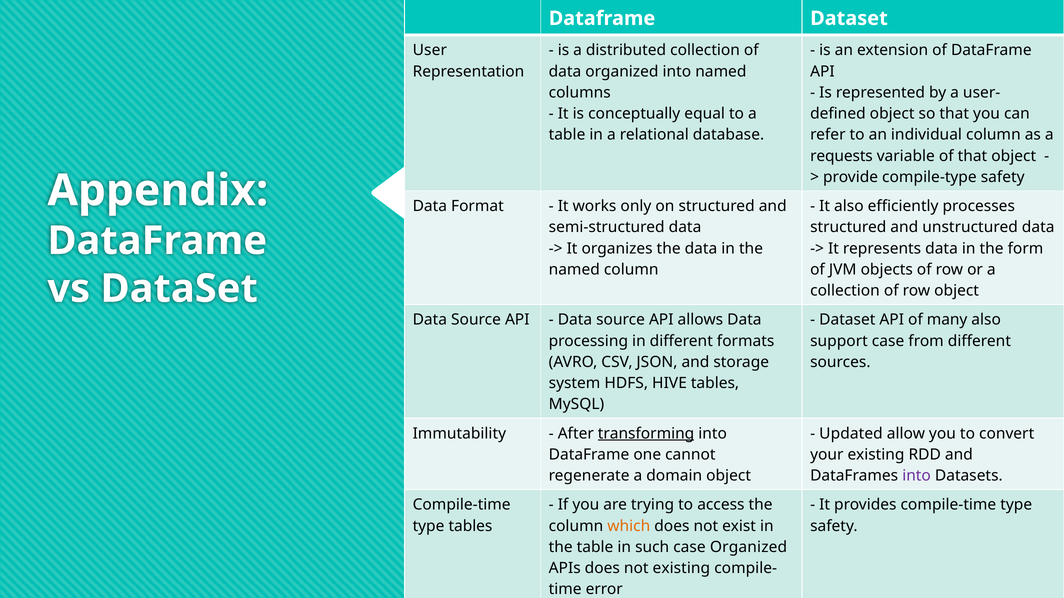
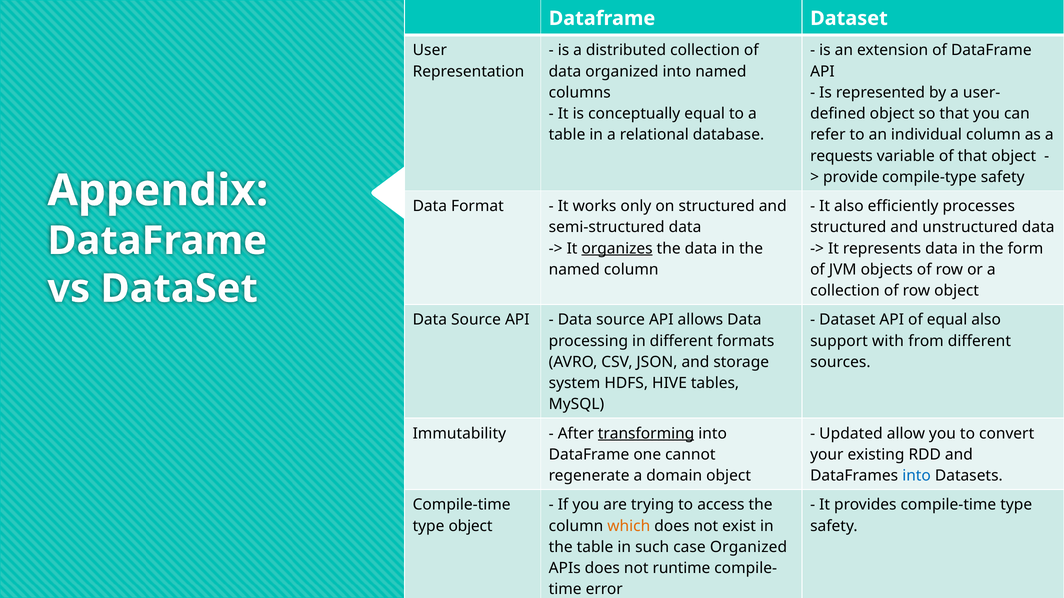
organizes underline: none -> present (617, 249)
of many: many -> equal (947, 320)
support case: case -> with (888, 341)
into colour: purple -> blue (917, 476)
type tables: tables -> object (470, 526)
not existing: existing -> runtime (681, 569)
